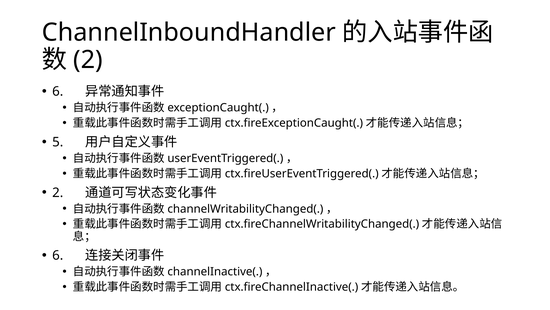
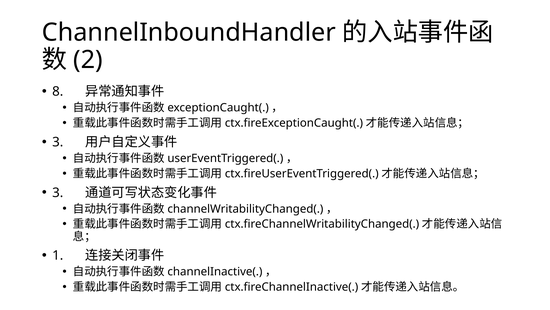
6: 6 -> 8 (58, 91)
5: 5 -> 3 (58, 142)
2: 2 -> 3 (58, 192)
6: 6 -> 1 (58, 255)
